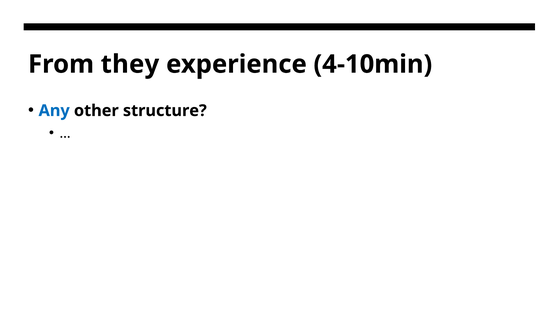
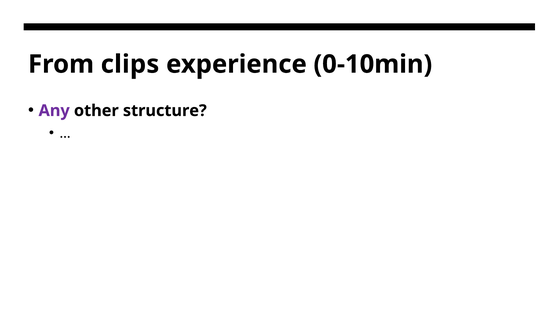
they: they -> clips (130, 64)
4-10min: 4-10min -> 0-10min (373, 64)
Any colour: blue -> purple (54, 110)
